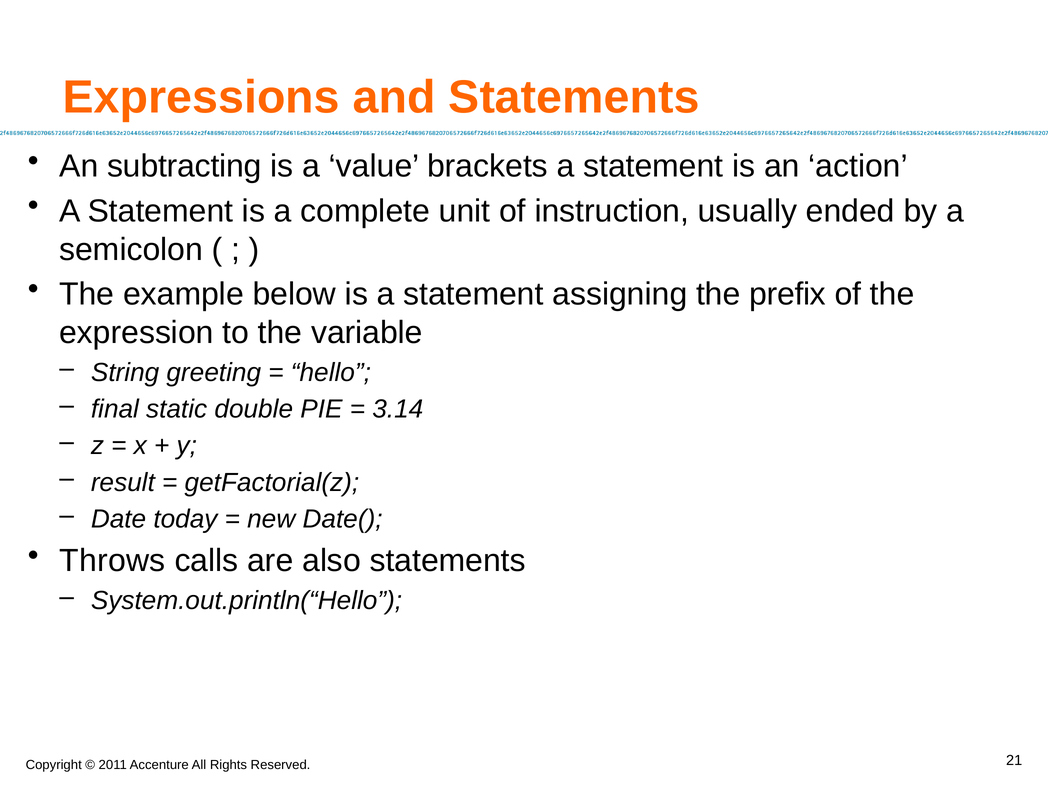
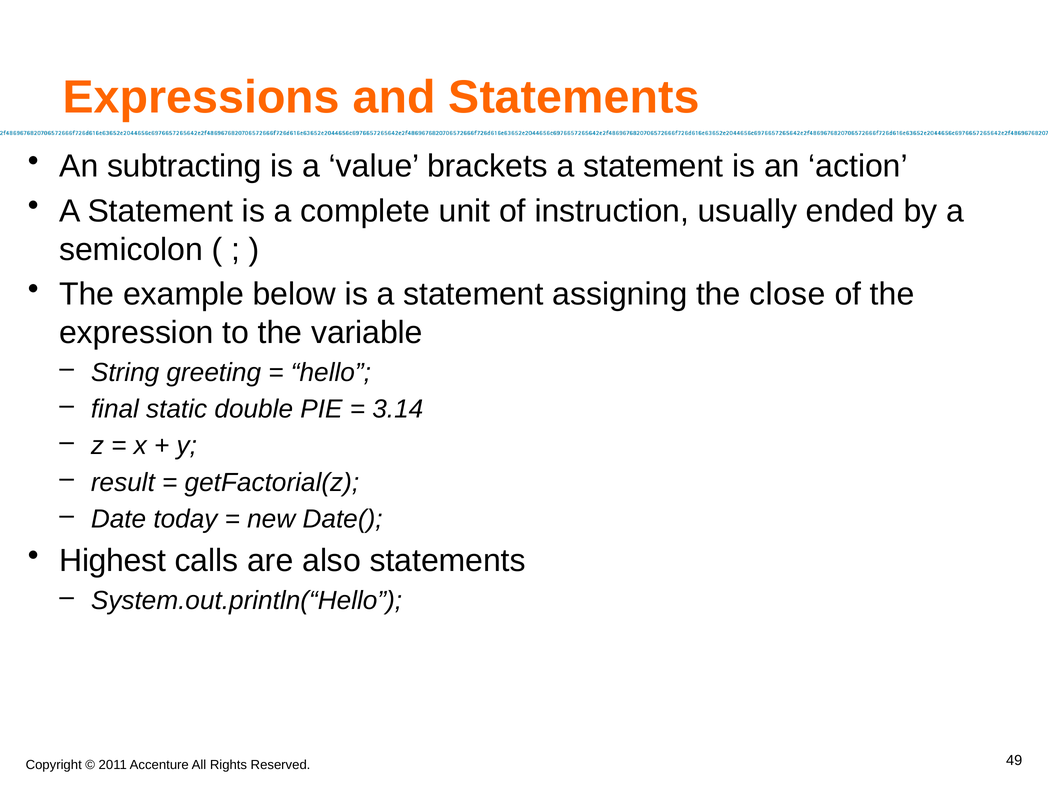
prefix: prefix -> close (787, 294)
Throws: Throws -> Highest (113, 561)
21: 21 -> 49 (1014, 761)
